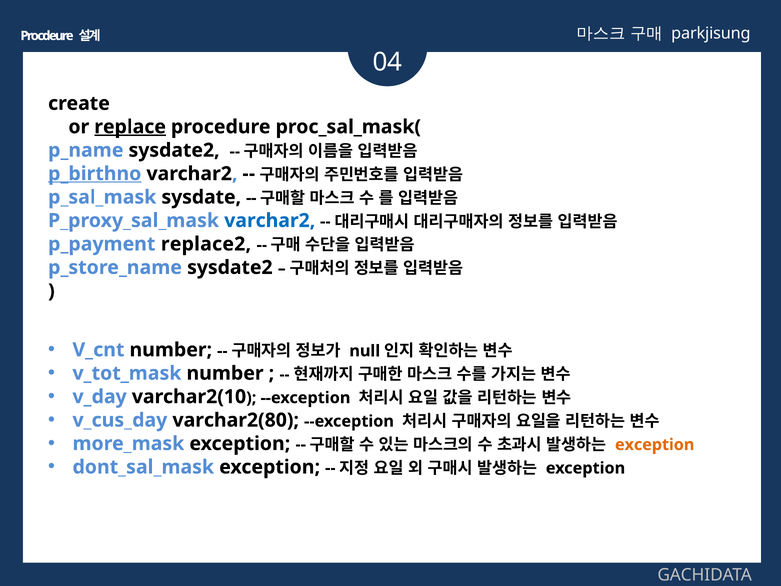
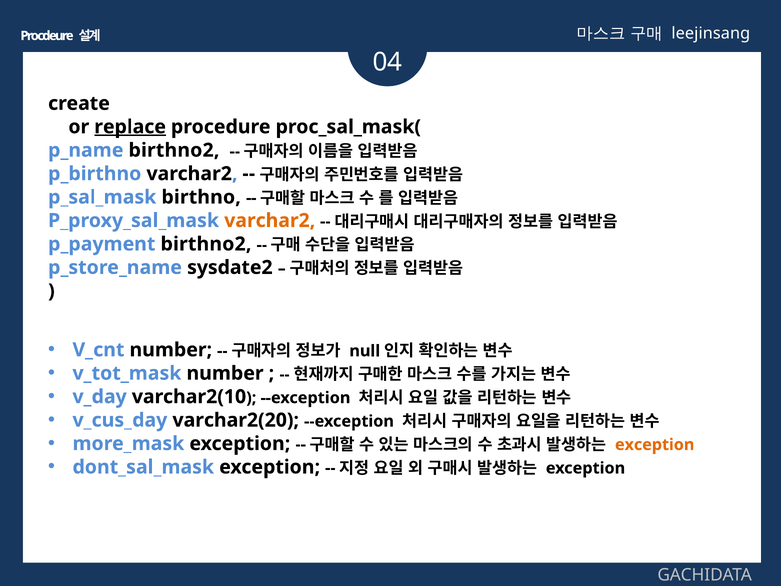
parkjisung: parkjisung -> leejinsang (711, 33)
p_name sysdate2: sysdate2 -> birthno2 (174, 150)
p_birthno underline: present -> none (95, 174)
sysdate: sysdate -> birthno (201, 197)
varchar2 colour: blue -> orange (270, 221)
p_payment replace2: replace2 -> birthno2 (206, 244)
varchar2(80: varchar2(80 -> varchar2(20 (236, 420)
